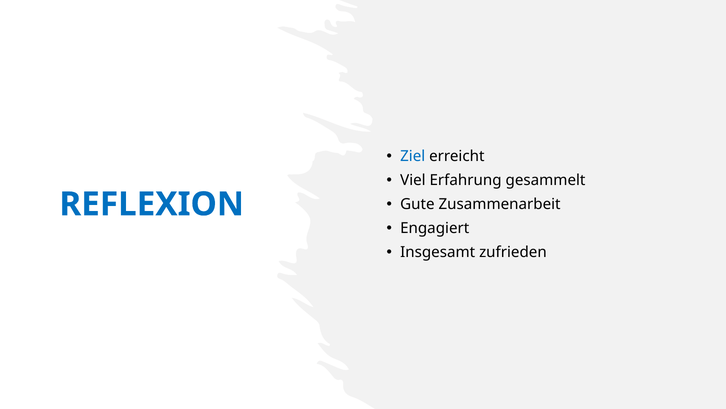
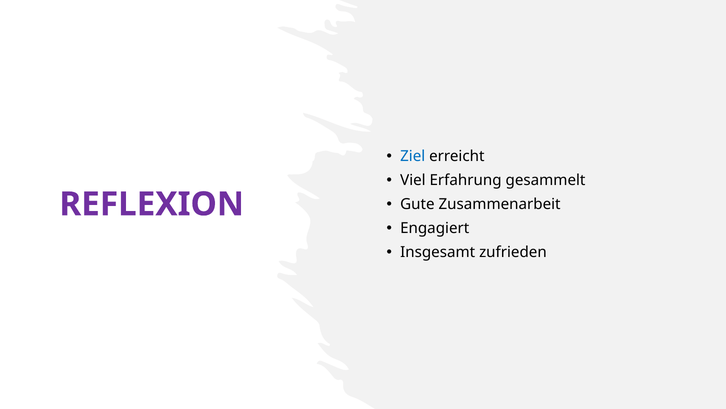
REFLEXION colour: blue -> purple (152, 204)
